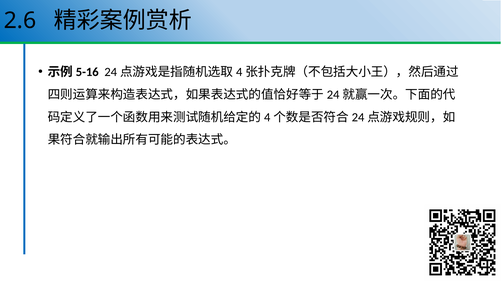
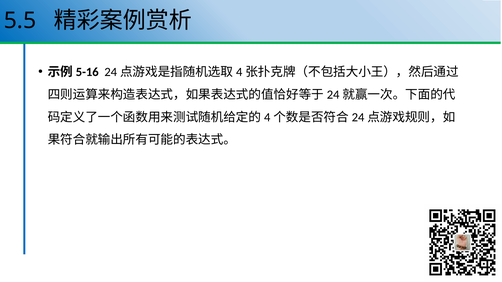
2.6: 2.6 -> 5.5 (20, 21)
